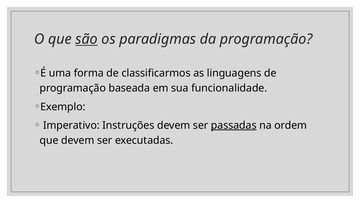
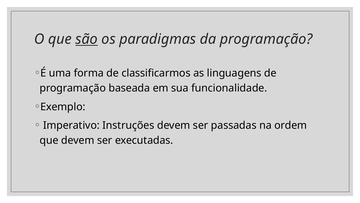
passadas underline: present -> none (234, 125)
